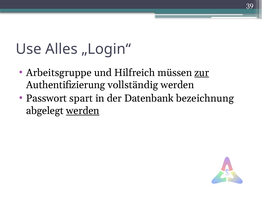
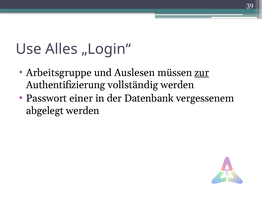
Hilfreich: Hilfreich -> Auslesen (135, 73)
spart: spart -> einer (81, 98)
bezeichnung: bezeichnung -> vergessenem (205, 98)
werden underline: present -> none (83, 110)
